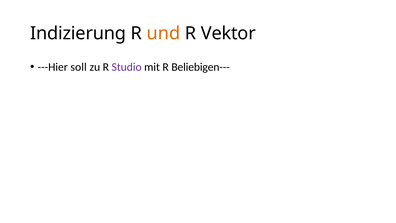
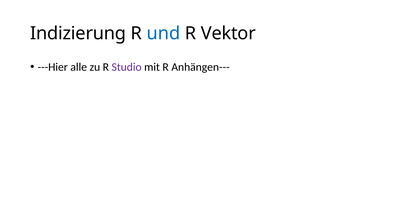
und colour: orange -> blue (163, 33)
soll: soll -> alle (79, 67)
Beliebigen---: Beliebigen--- -> Anhängen--- (201, 67)
